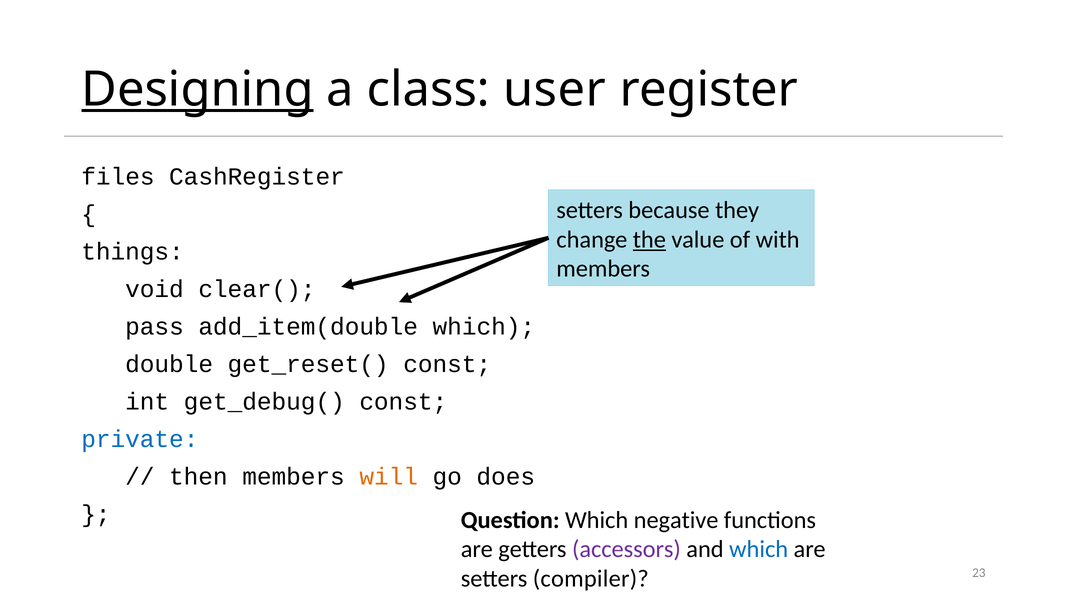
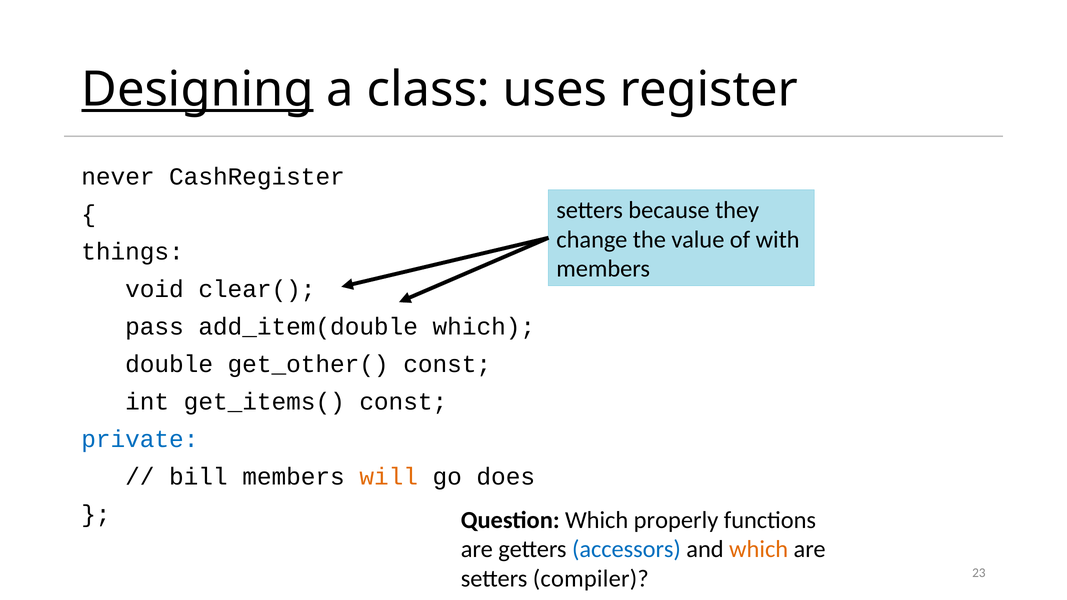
user: user -> uses (555, 90)
files: files -> never (118, 177)
the underline: present -> none (649, 240)
get_reset(: get_reset( -> get_other( (308, 364)
get_debug(: get_debug( -> get_items( (264, 402)
then: then -> bill (198, 477)
negative: negative -> properly (676, 520)
accessors colour: purple -> blue (626, 550)
which colour: blue -> orange (759, 550)
